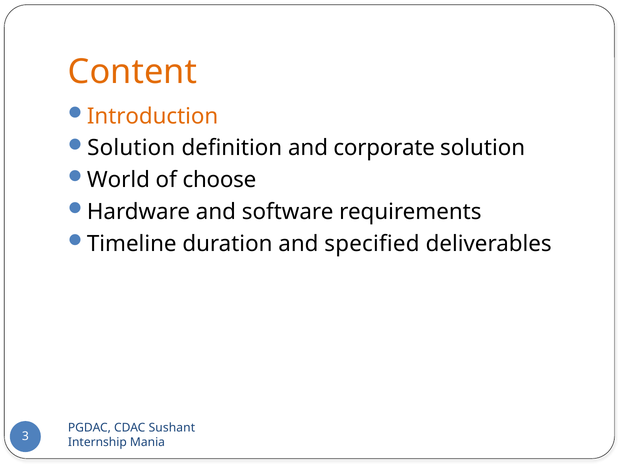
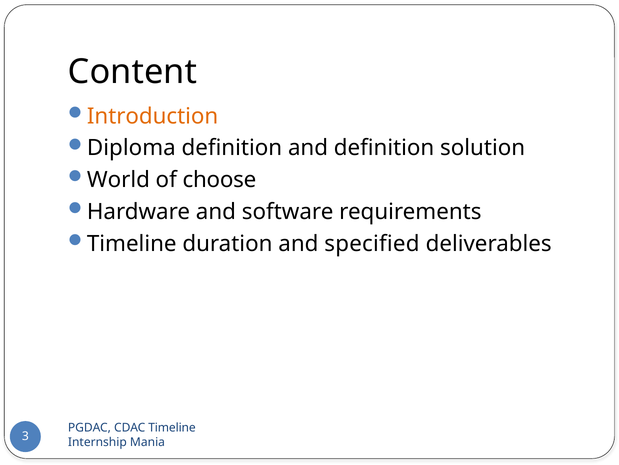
Content colour: orange -> black (133, 72)
Solution: Solution -> Diploma (131, 148)
and corporate: corporate -> definition (384, 148)
CDAC Sushant: Sushant -> Timeline (172, 427)
